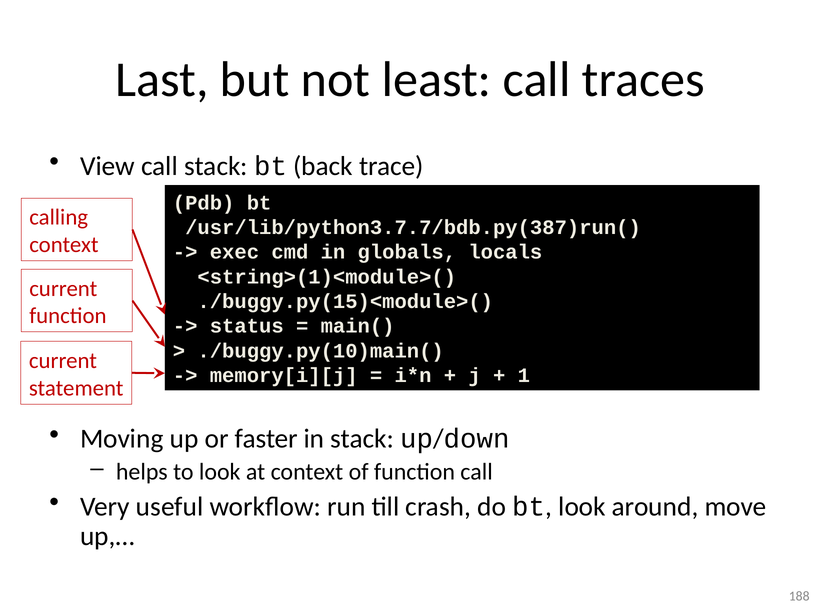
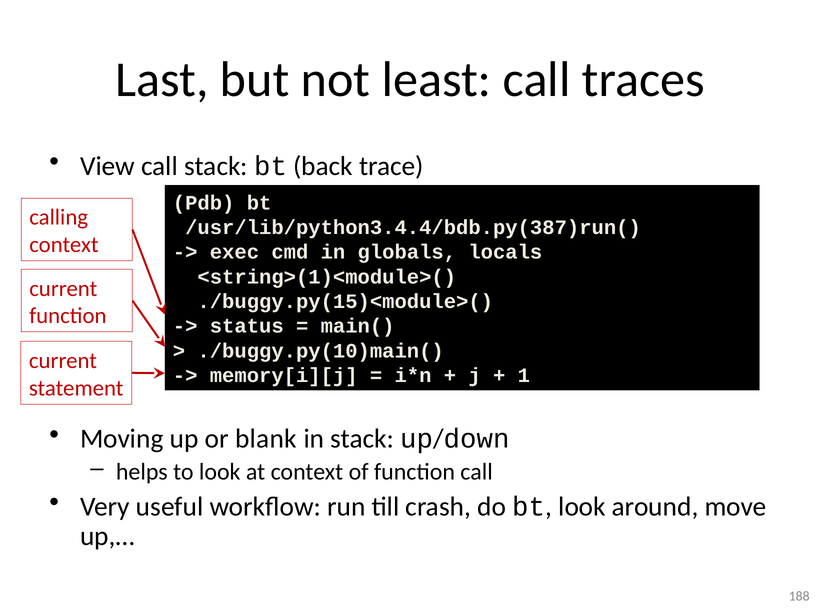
/usr/lib/python3.7.7/bdb.py(387)run(: /usr/lib/python3.7.7/bdb.py(387)run( -> /usr/lib/python3.4.4/bdb.py(387)run( (413, 227)
faster: faster -> blank (266, 439)
